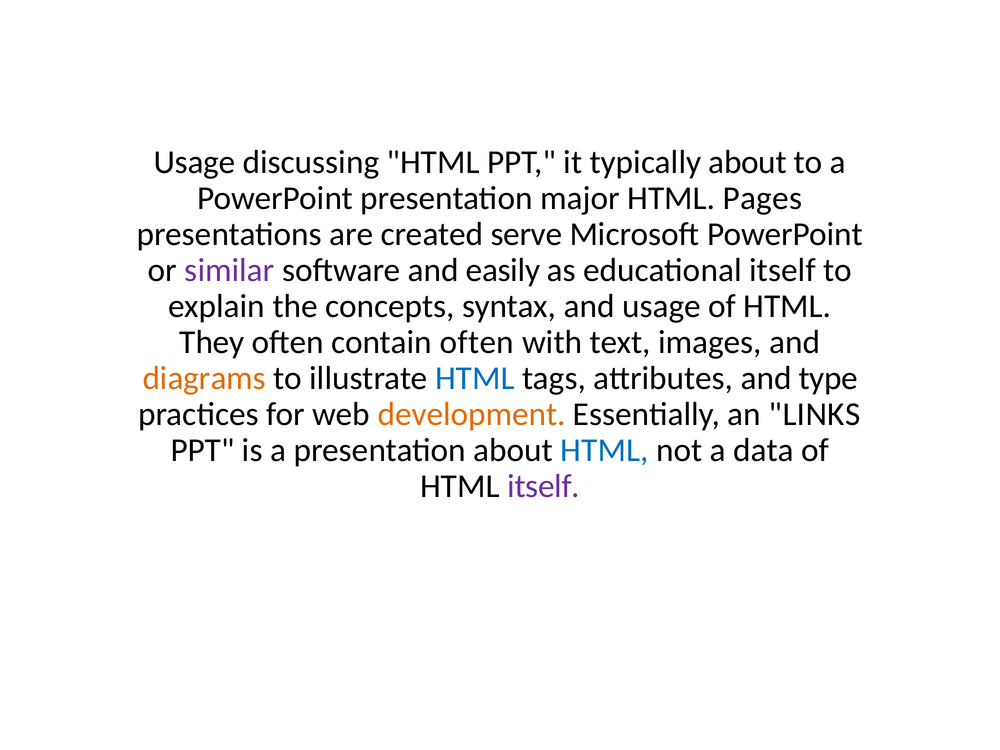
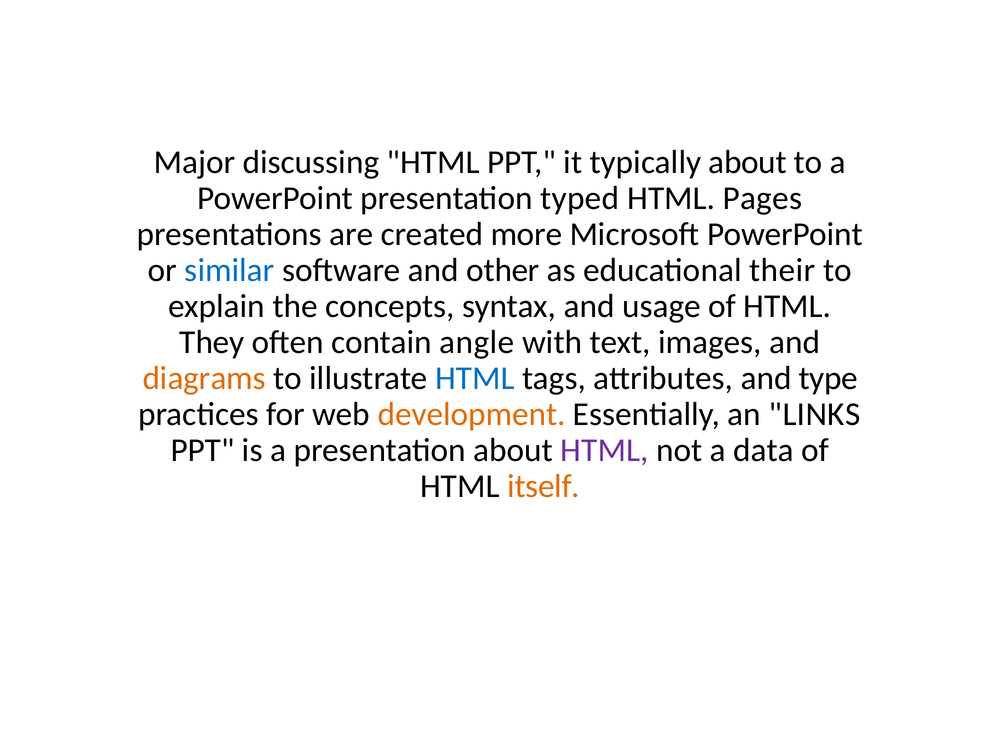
Usage: Usage -> Major (195, 162)
major: major -> typed (580, 198)
serve: serve -> more (526, 234)
similar colour: purple -> blue (230, 270)
easily: easily -> other (503, 270)
educational itself: itself -> their (782, 270)
contain often: often -> angle (477, 342)
HTML colour: blue -> purple (604, 450)
itself colour: purple -> orange (544, 486)
